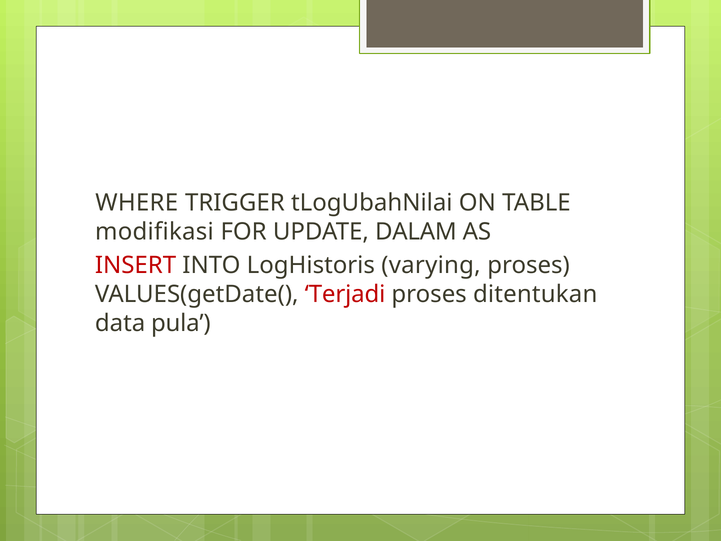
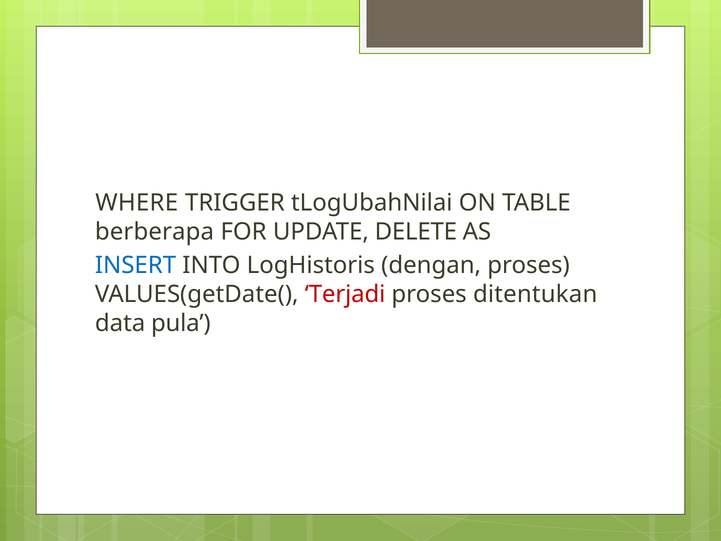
modifikasi: modifikasi -> berberapa (154, 232)
DALAM: DALAM -> DELETE (416, 232)
INSERT colour: red -> blue (136, 265)
varying: varying -> dengan (431, 265)
